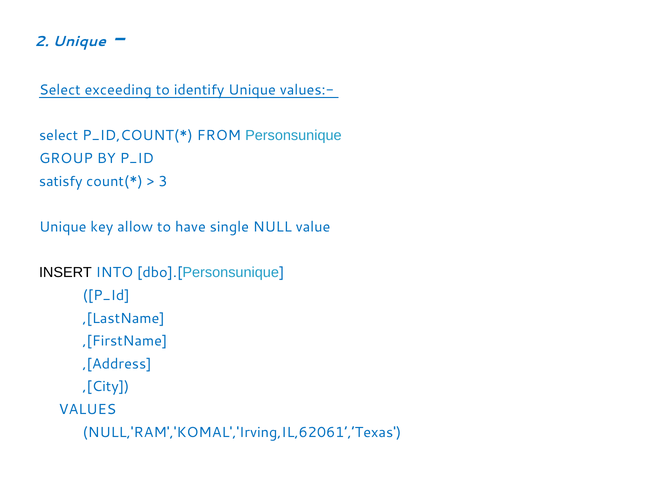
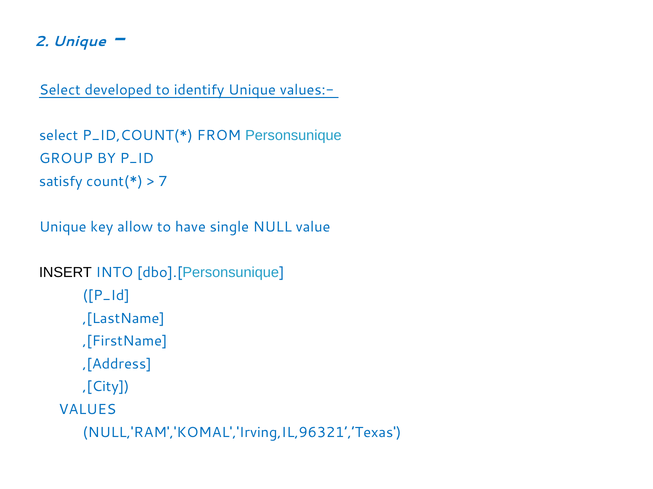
exceeding: exceeding -> developed (118, 90)
3: 3 -> 7 (163, 182)
NULL,'RAM','KOMAL','Irving,IL,62061’,’Texas: NULL,'RAM','KOMAL','Irving,IL,62061’,’Texas -> NULL,'RAM','KOMAL','Irving,IL,96321’,’Texas (242, 433)
